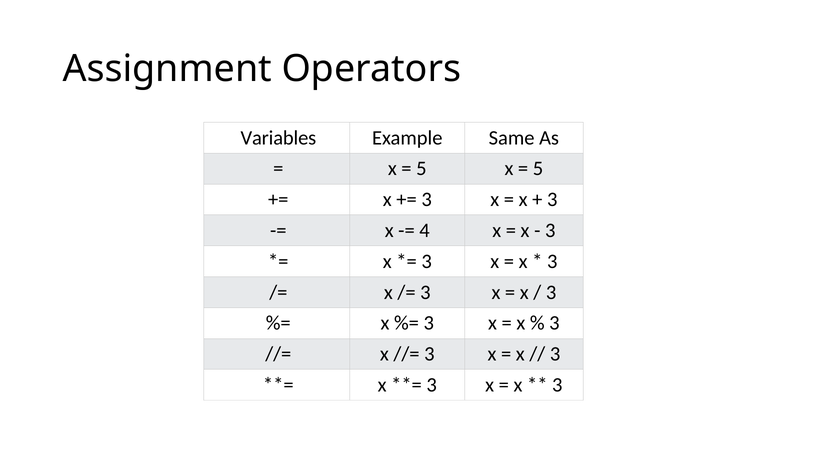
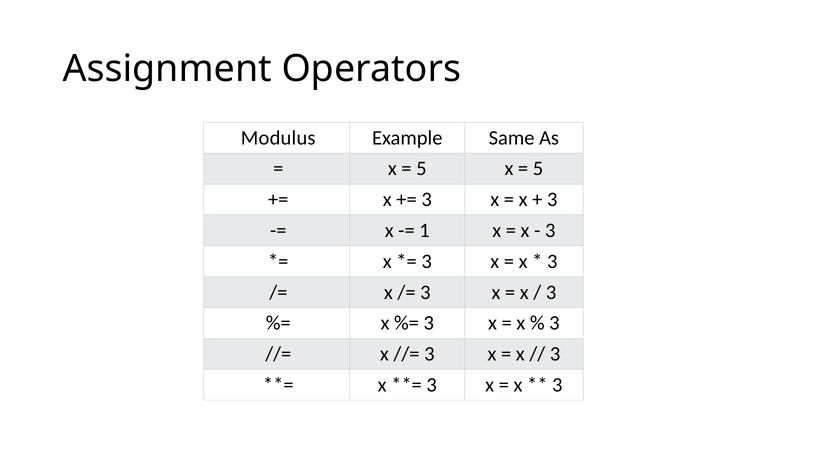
Variables: Variables -> Modulus (278, 138)
4: 4 -> 1 (425, 230)
